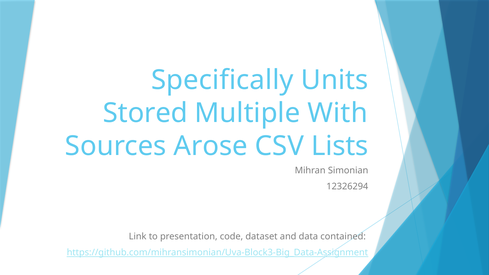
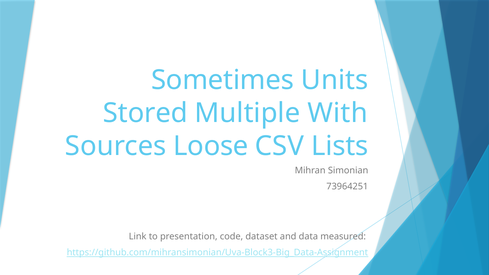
Specifically: Specifically -> Sometimes (223, 80)
Arose: Arose -> Loose (211, 146)
12326294: 12326294 -> 73964251 (347, 187)
contained: contained -> measured (343, 236)
